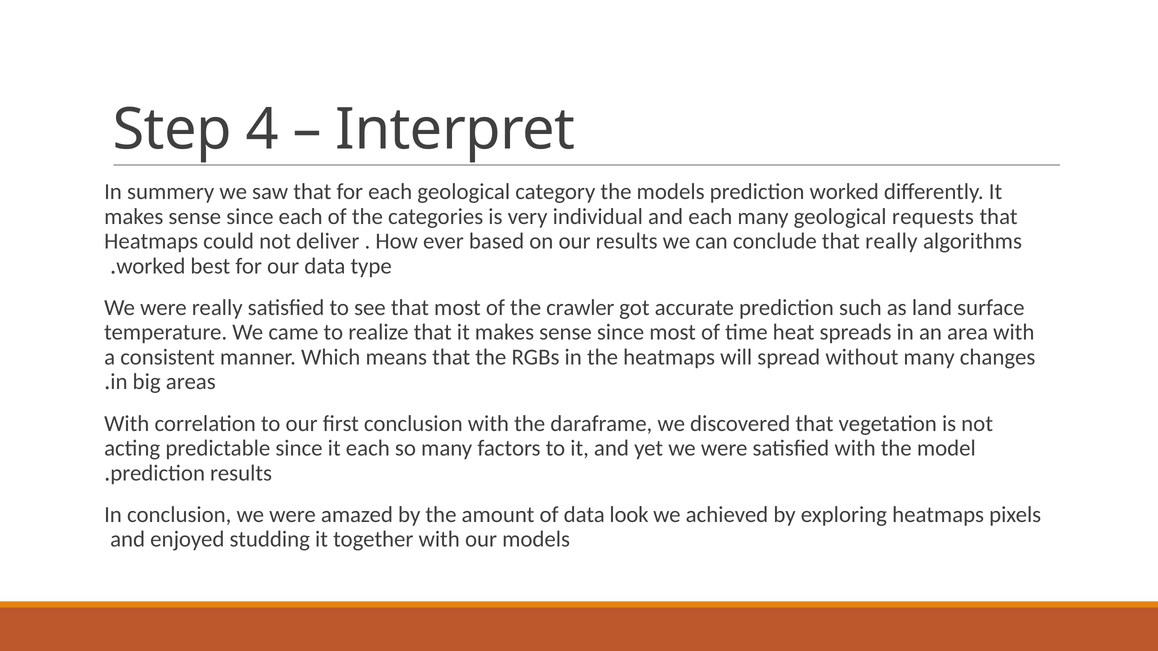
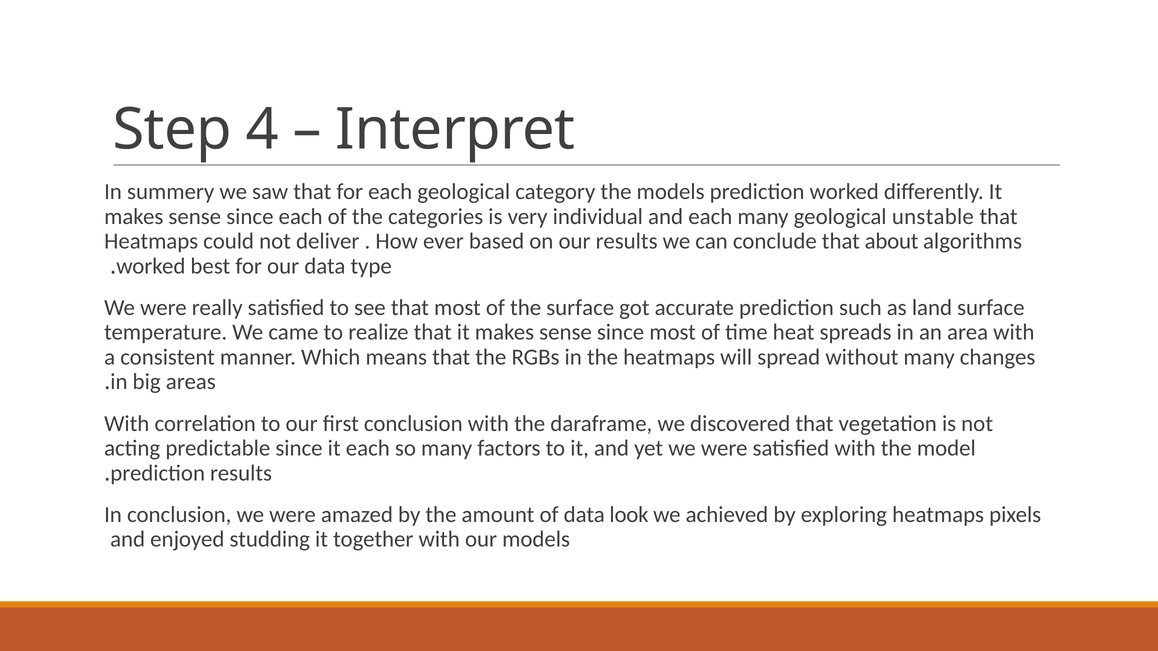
requests: requests -> unstable (933, 217)
that really: really -> about (892, 241)
the crawler: crawler -> surface (580, 308)
